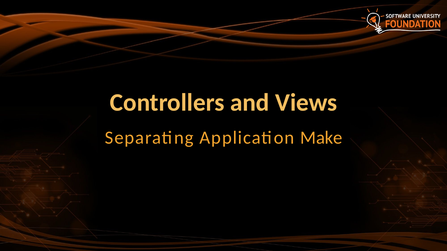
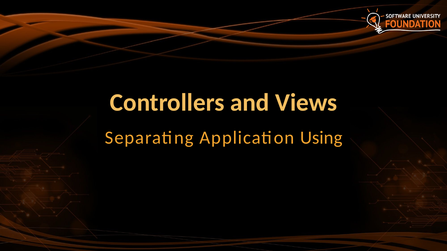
Make: Make -> Using (321, 138)
